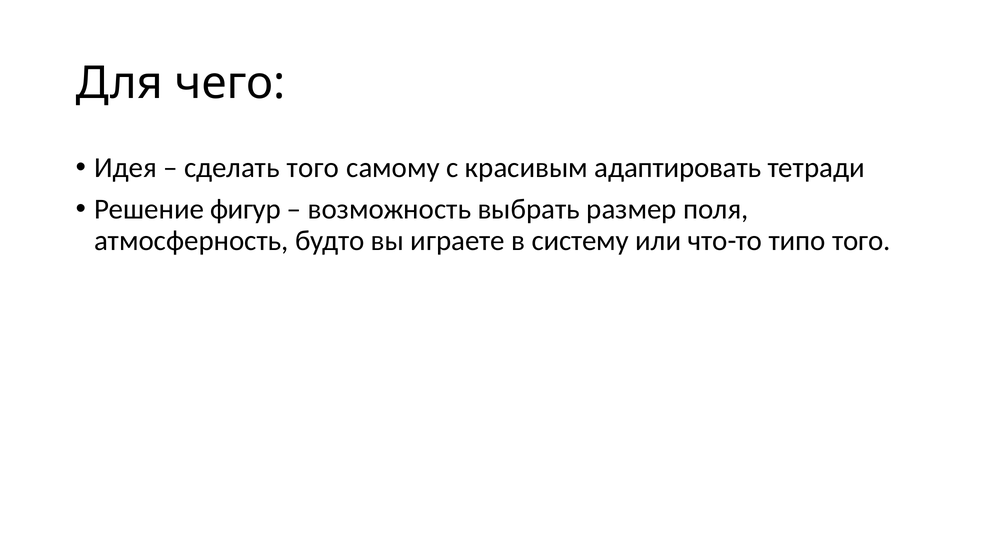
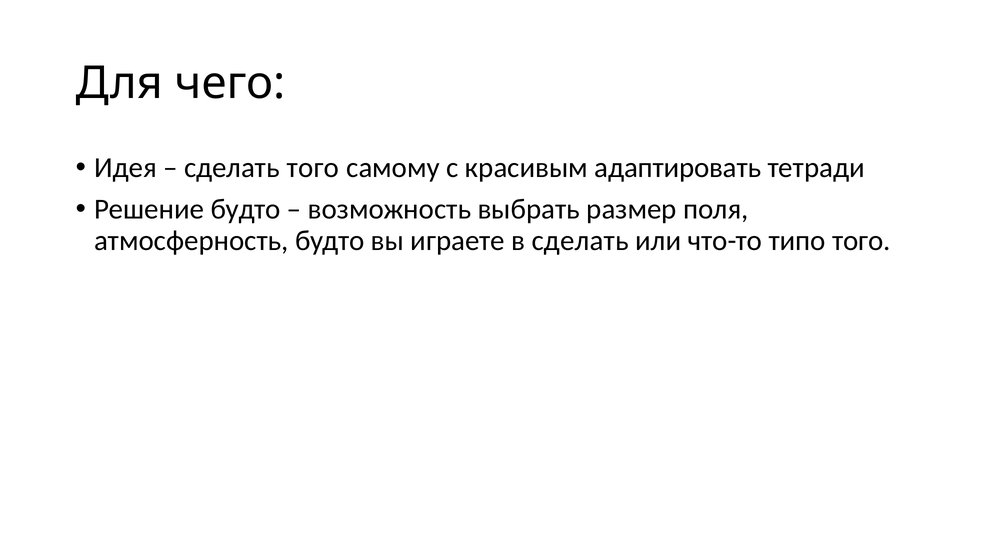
Решение фигур: фигур -> будто (246, 210)
в систему: систему -> сделать (580, 241)
